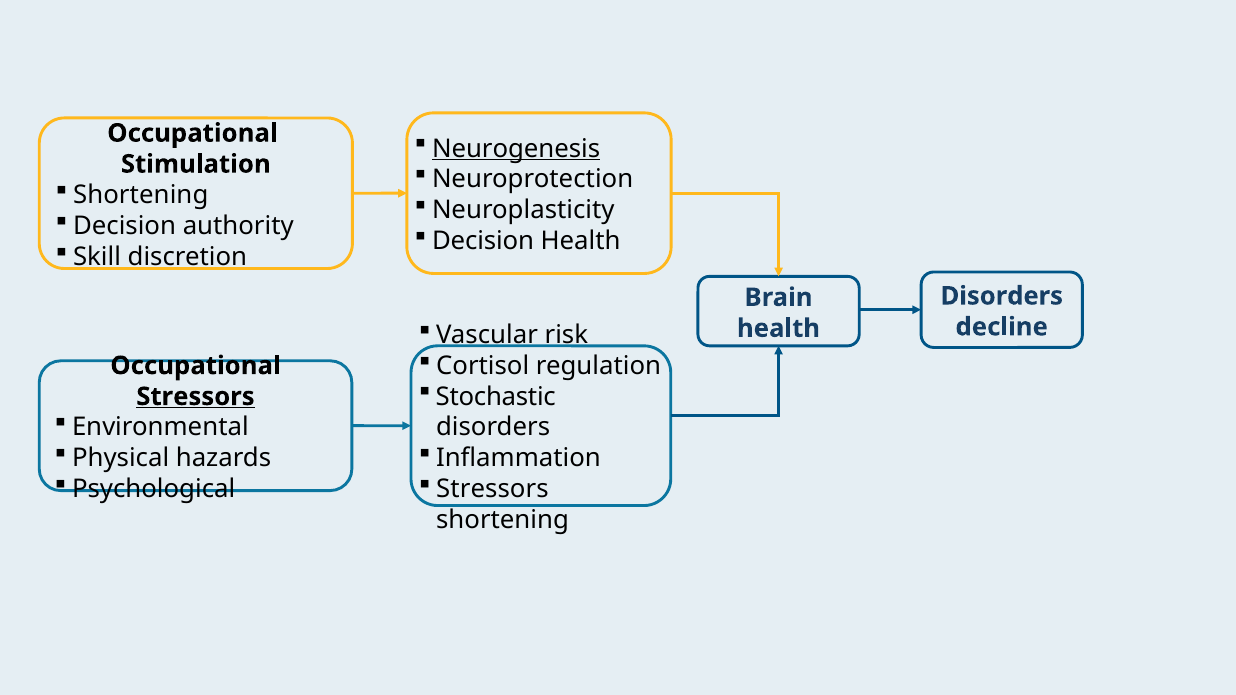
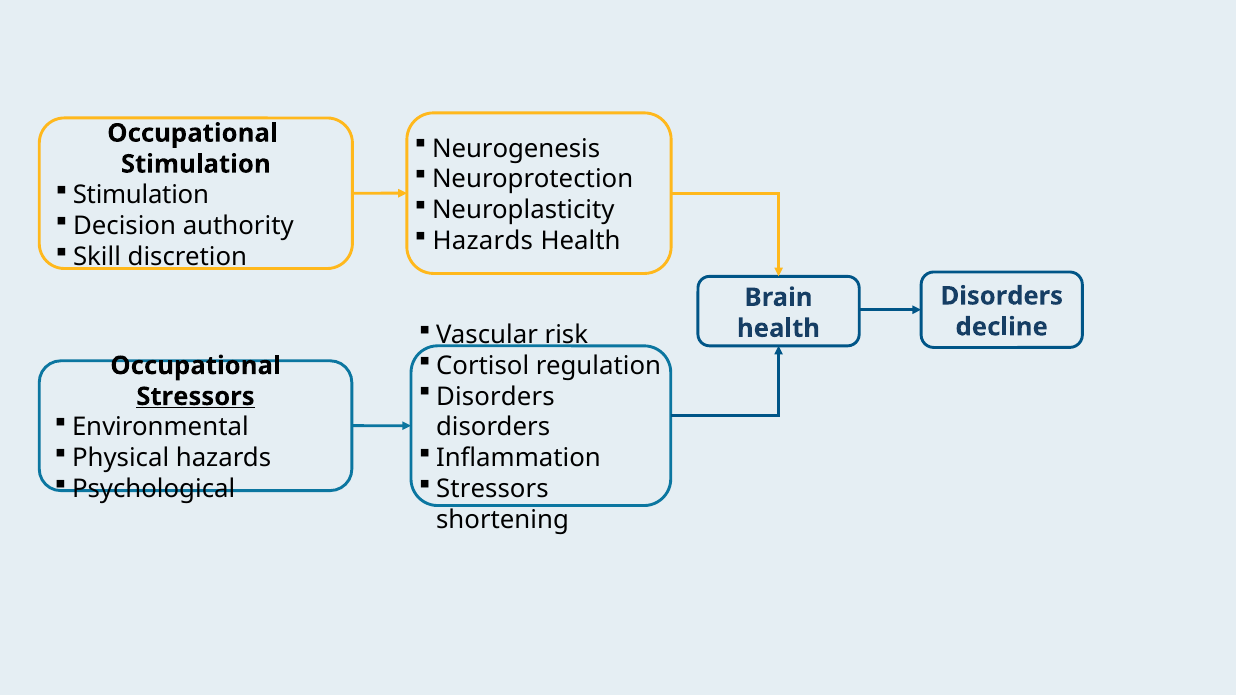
Neurogenesis underline: present -> none (516, 149)
Shortening: Shortening -> Stimulation (141, 195)
Decision: Decision -> Hazards (483, 241)
Stochastic: Stochastic -> Disorders (495, 397)
